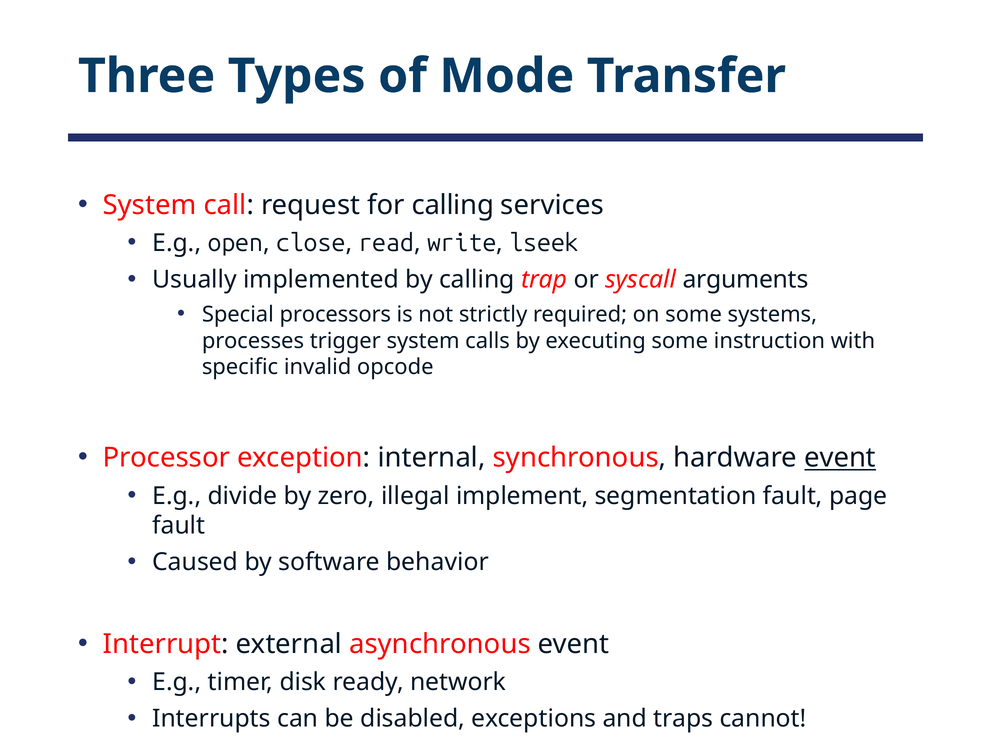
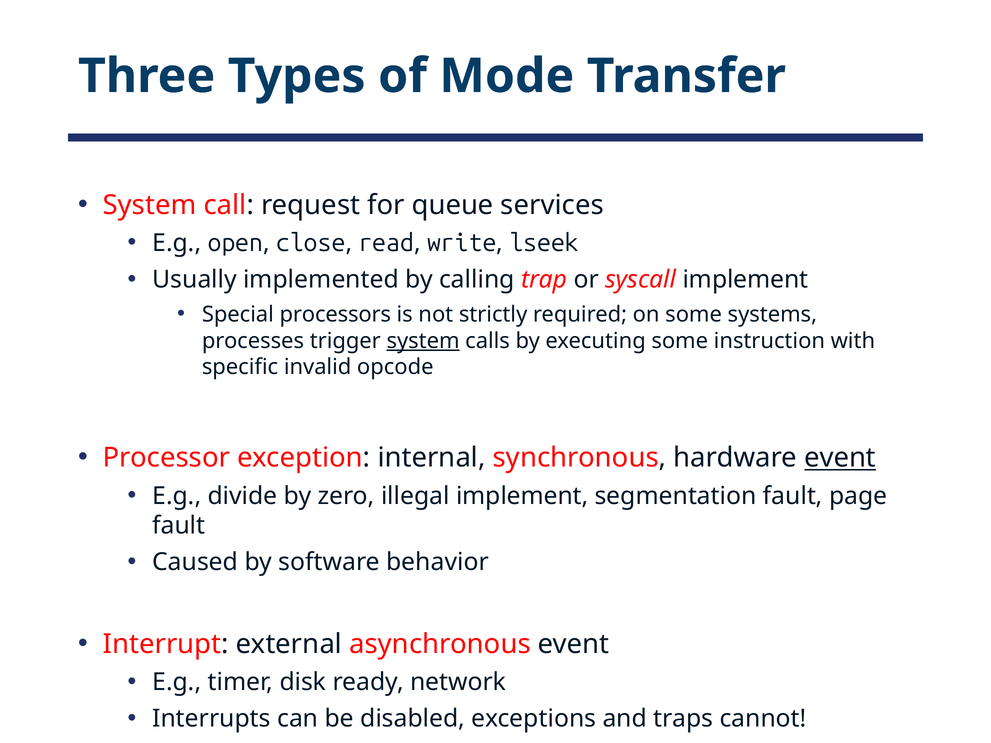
for calling: calling -> queue (453, 205)
syscall arguments: arguments -> implement (745, 280)
system underline: none -> present (423, 341)
